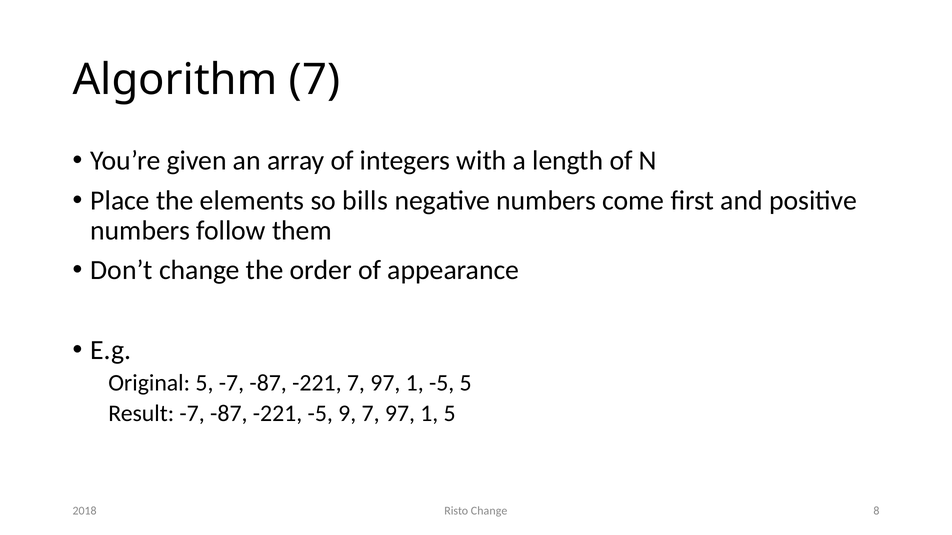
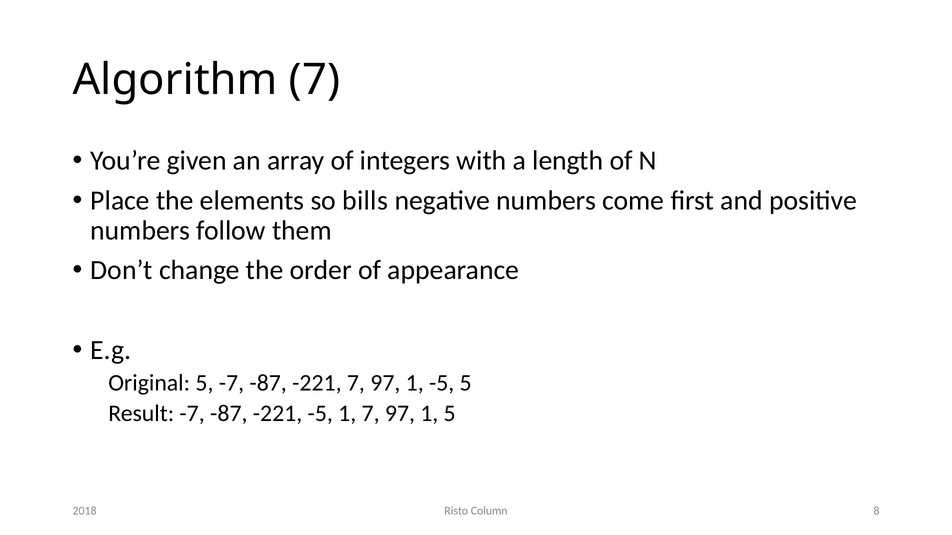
-5 9: 9 -> 1 (347, 414)
Risto Change: Change -> Column (489, 511)
